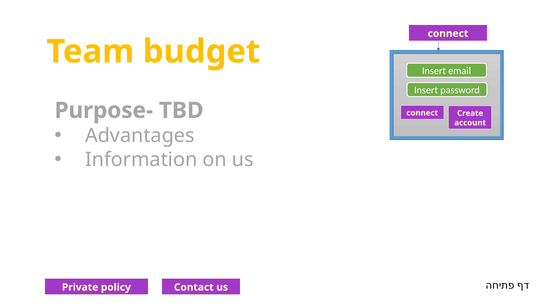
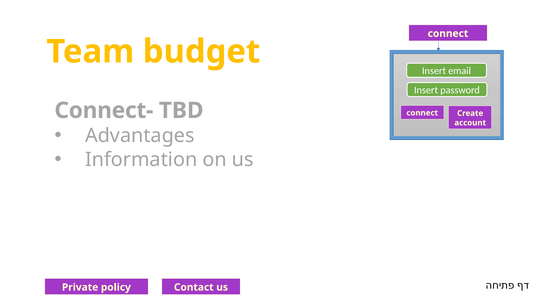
Purpose-: Purpose- -> Connect- (104, 110)
